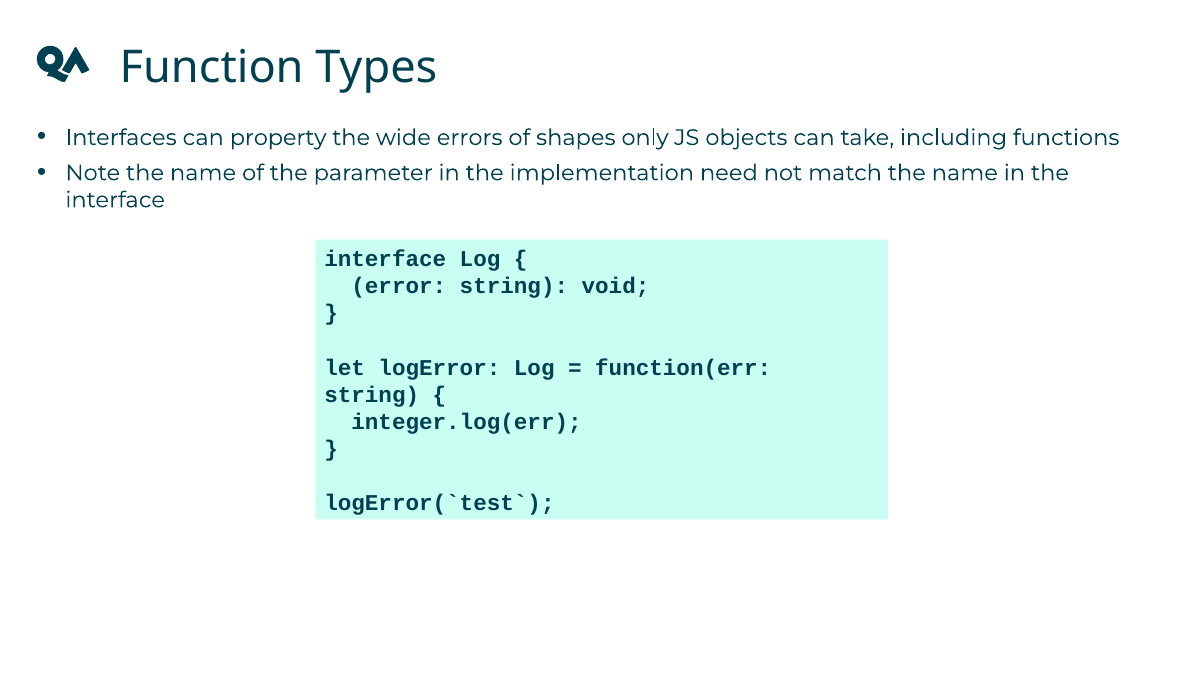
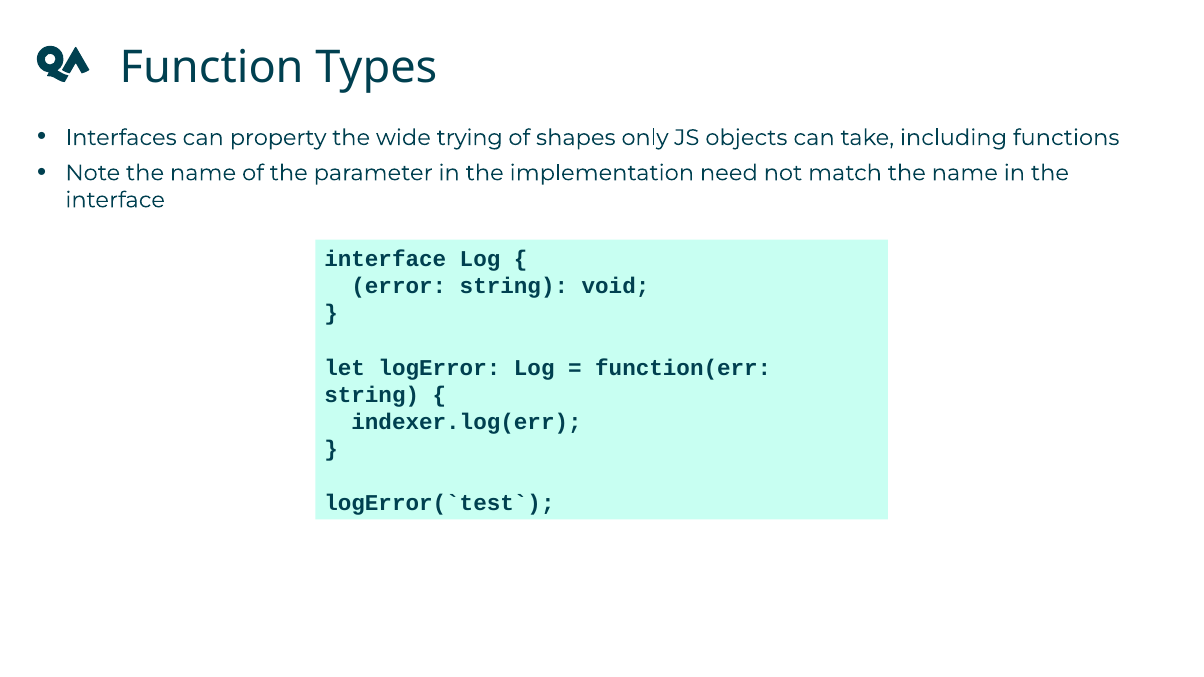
errors: errors -> trying (470, 138)
integer.log(err: integer.log(err -> indexer.log(err (467, 422)
